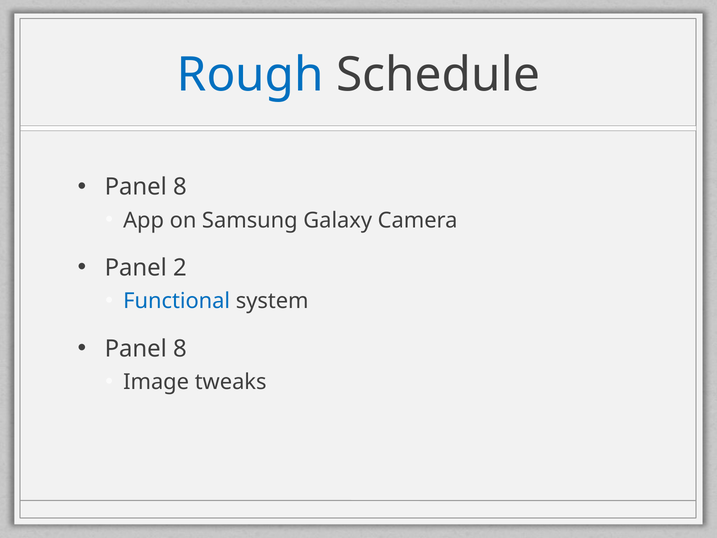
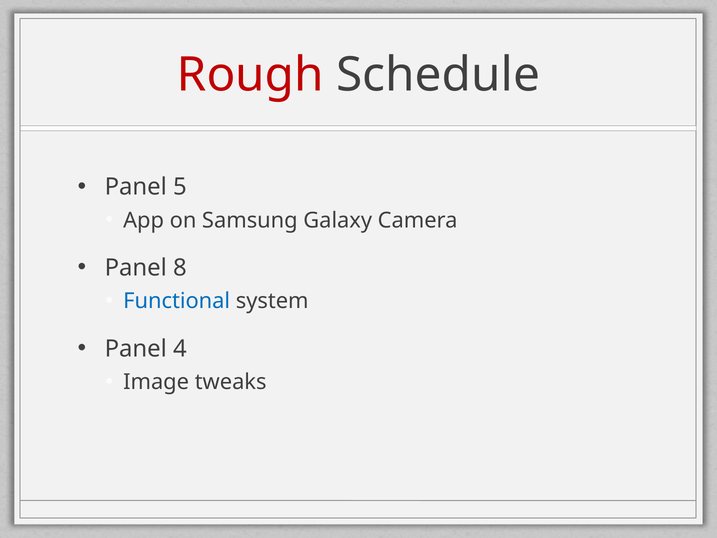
Rough colour: blue -> red (250, 75)
8: 8 -> 5 (180, 187)
2: 2 -> 8 (180, 268)
8: 8 -> 4 (180, 349)
